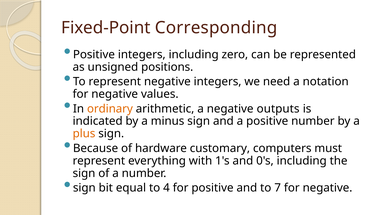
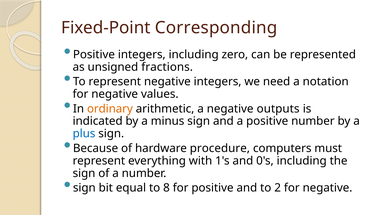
positions: positions -> fractions (167, 67)
plus colour: orange -> blue (84, 133)
customary: customary -> procedure (220, 148)
4: 4 -> 8 (166, 187)
7: 7 -> 2 (278, 187)
